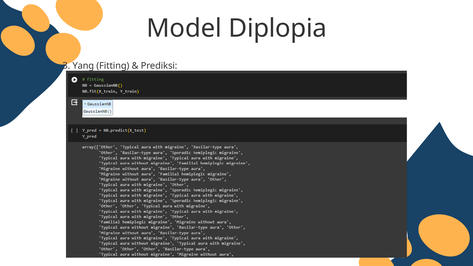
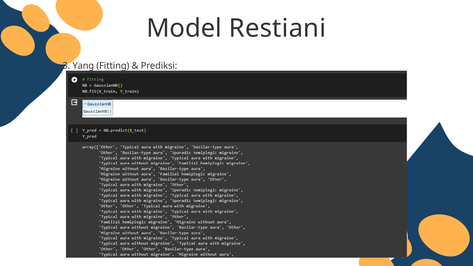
Diplopia: Diplopia -> Restiani (277, 28)
